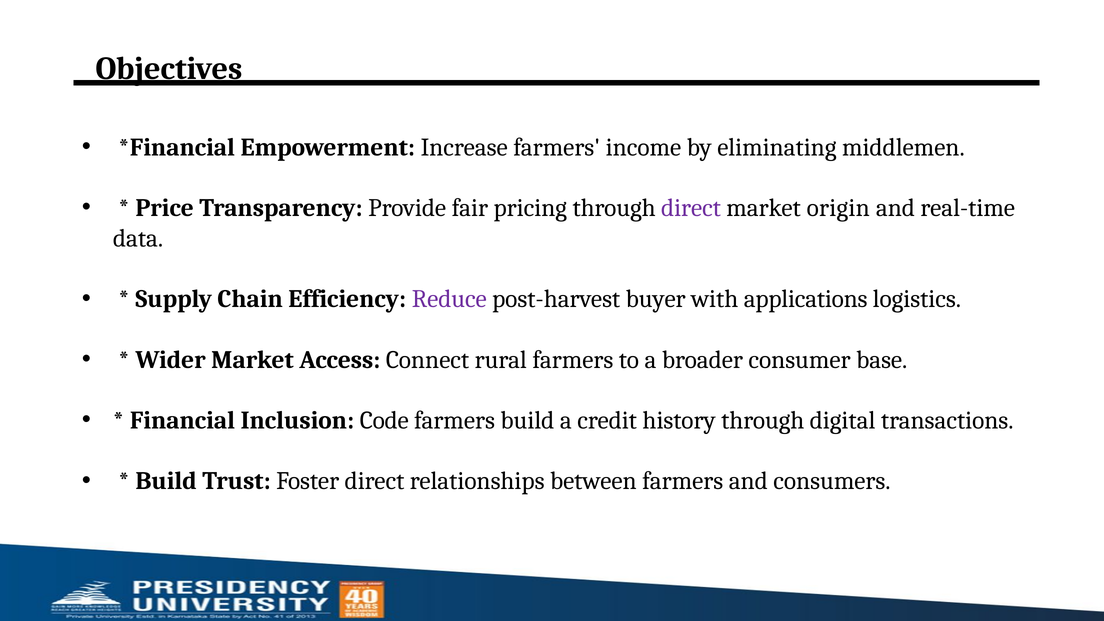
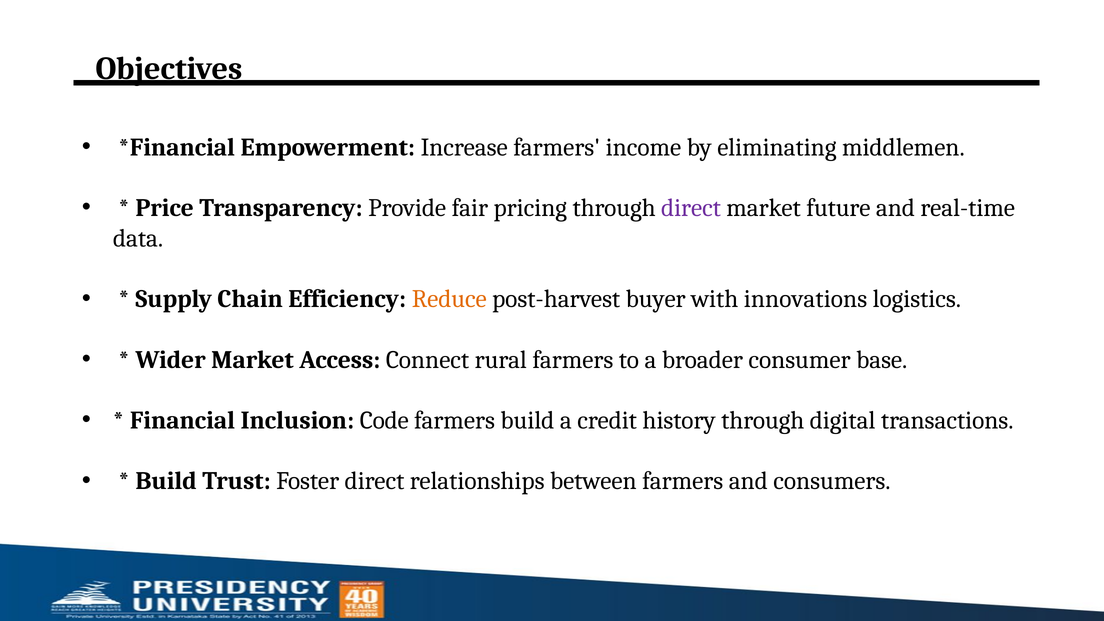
origin: origin -> future (838, 208)
Reduce colour: purple -> orange (449, 299)
applications: applications -> innovations (806, 299)
